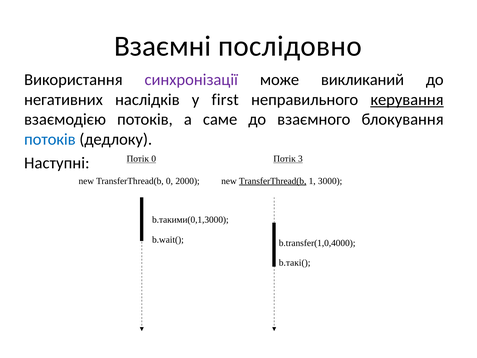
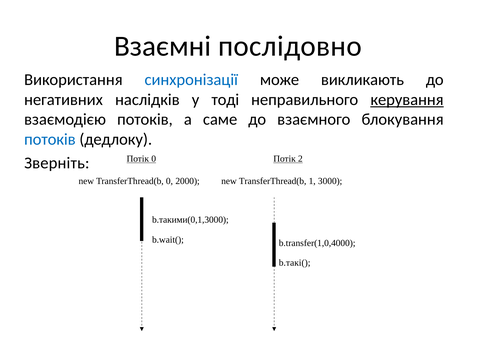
синхронізації colour: purple -> blue (191, 80)
викликаний: викликаний -> викликають (362, 80)
first: first -> тоді (225, 100)
3: 3 -> 2 (300, 159)
Наступні: Наступні -> Зверніть (57, 163)
TransferThread(b underline: present -> none (273, 181)
